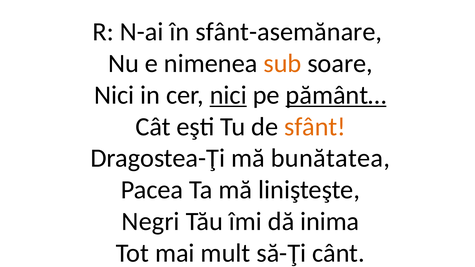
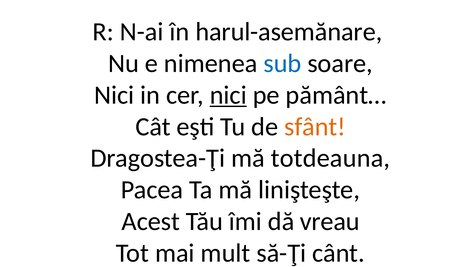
sfânt-asemănare: sfânt-asemănare -> harul-asemănare (289, 32)
sub colour: orange -> blue (282, 63)
pământ… underline: present -> none (336, 95)
bunătatea: bunătatea -> totdeauna (330, 158)
Negri: Negri -> Acest (151, 222)
inima: inima -> vreau (330, 222)
